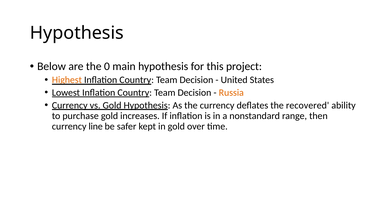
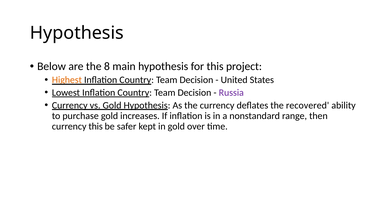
0: 0 -> 8 (107, 66)
Russia colour: orange -> purple (231, 92)
currency line: line -> this (96, 126)
